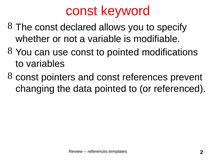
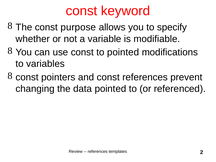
declared: declared -> purpose (78, 27)
